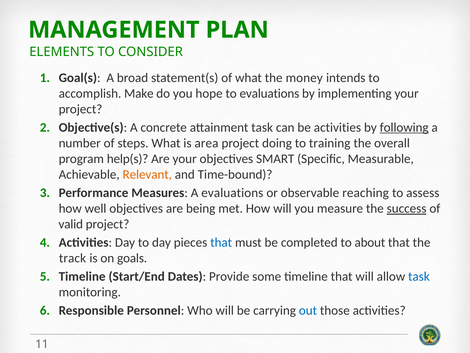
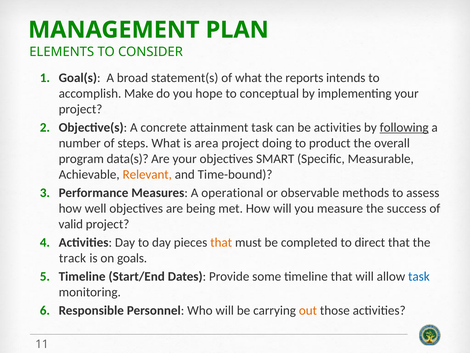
money: money -> reports (304, 78)
to evaluations: evaluations -> conceptual (269, 93)
training: training -> product (330, 143)
help(s: help(s -> data(s (128, 159)
A evaluations: evaluations -> operational (232, 193)
reaching: reaching -> methods (366, 193)
success underline: present -> none (407, 208)
that colour: blue -> orange (221, 242)
about: about -> direct (370, 242)
out colour: blue -> orange (308, 310)
